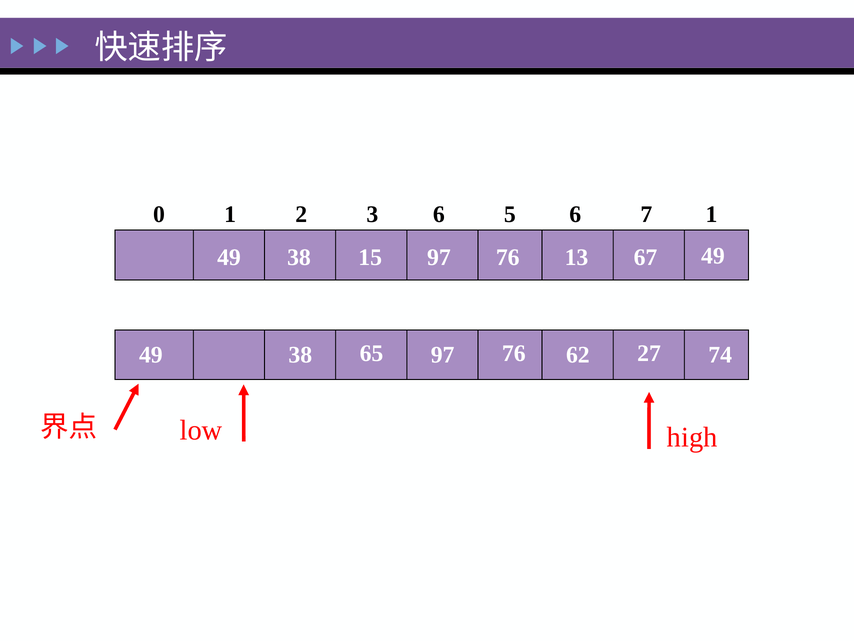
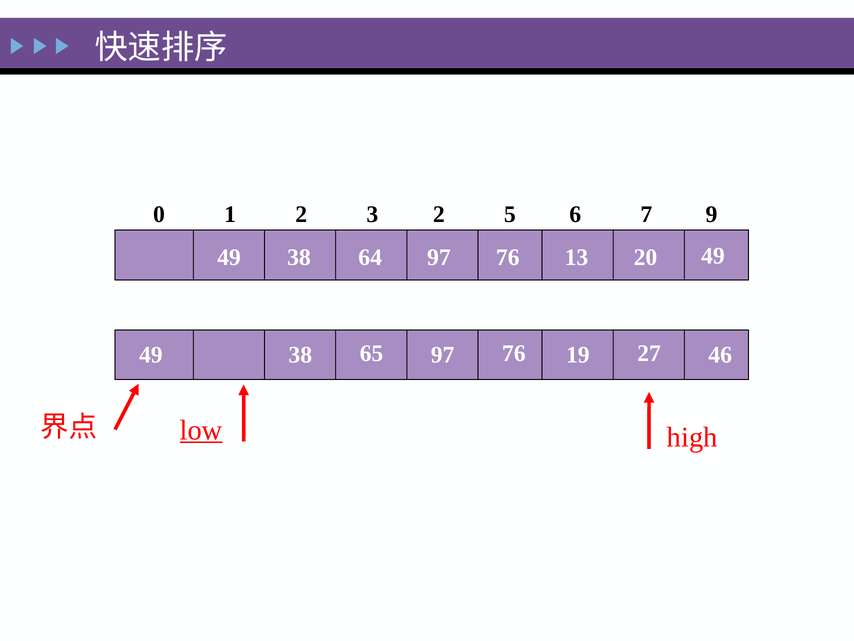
3 6: 6 -> 2 (439, 214)
7 1: 1 -> 9 (711, 214)
15: 15 -> 64 (370, 257)
67: 67 -> 20 (645, 257)
62: 62 -> 19 (578, 354)
74: 74 -> 46 (720, 354)
low underline: none -> present (201, 430)
